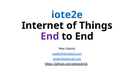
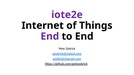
iote2e colour: blue -> purple (67, 15)
